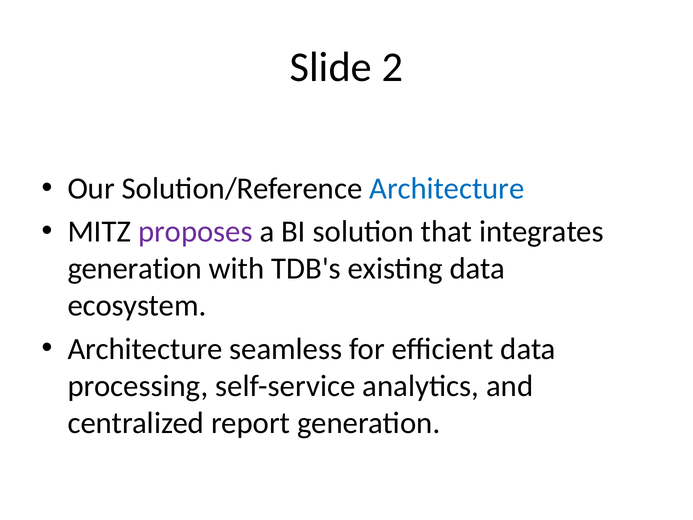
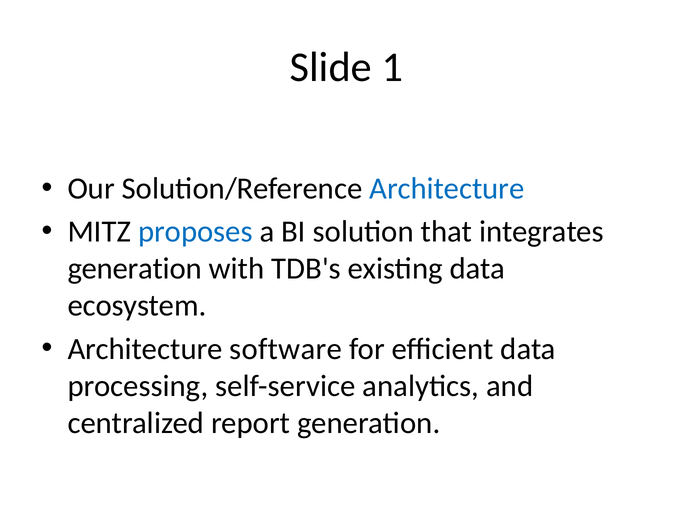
2: 2 -> 1 (392, 67)
proposes colour: purple -> blue (195, 232)
seamless: seamless -> software (286, 349)
